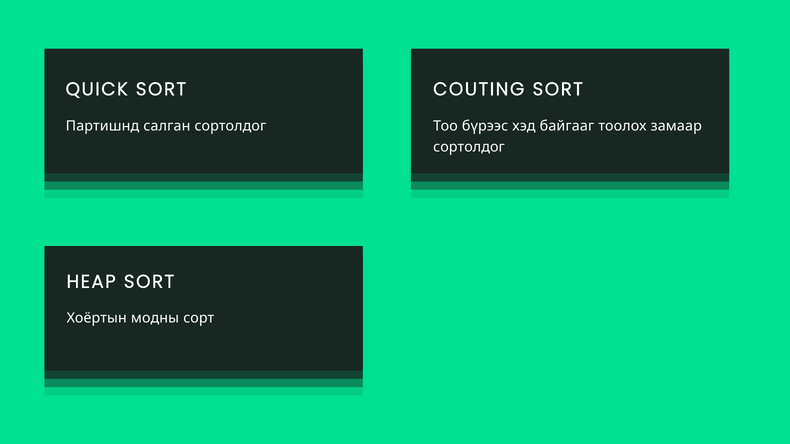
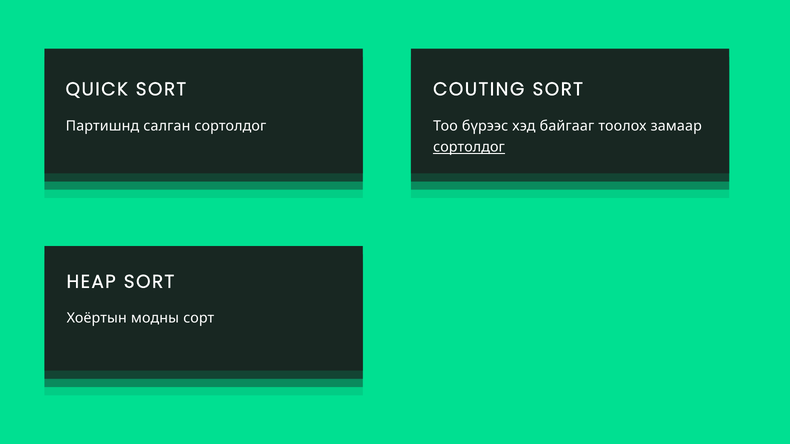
сортолдог underline: none -> present (469, 147)
